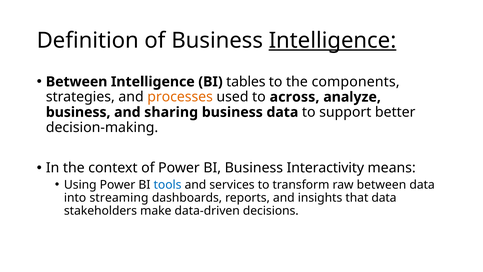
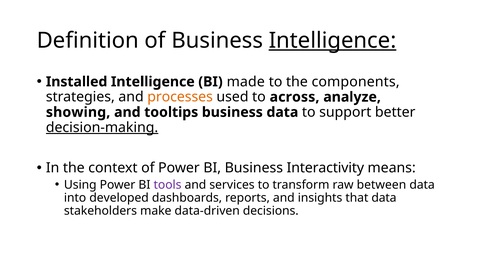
Between: Between -> Installed (77, 82)
tables: tables -> made (246, 82)
business: business -> showing (78, 112)
sharing: sharing -> tooltips (171, 112)
decision-making underline: none -> present (102, 127)
tools colour: blue -> purple (168, 184)
streaming: streaming -> developed (119, 198)
